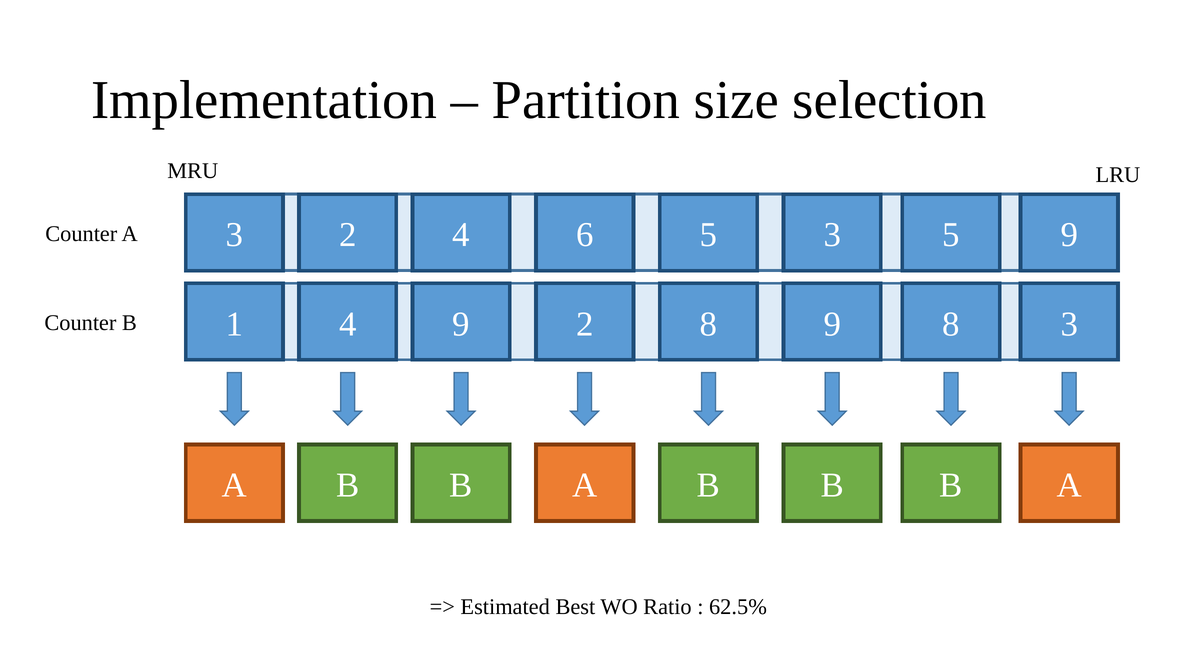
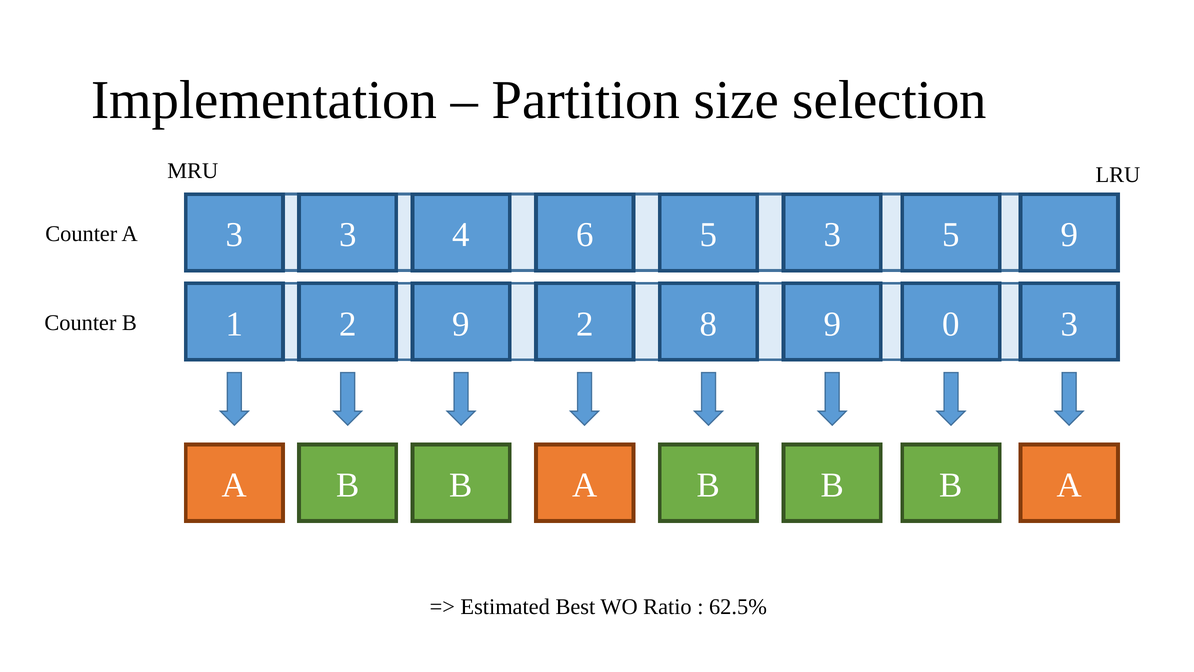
3 2: 2 -> 3 (348, 235)
1 4: 4 -> 2 (348, 324)
9 8: 8 -> 0 (951, 324)
